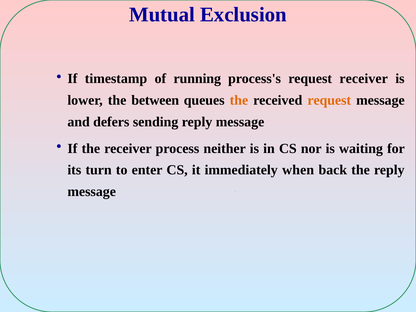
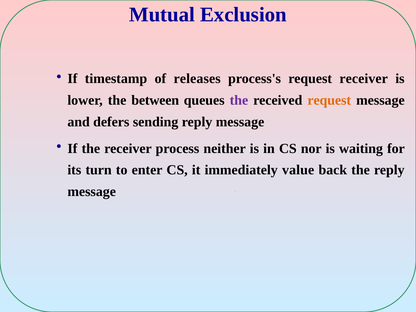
running: running -> releases (197, 79)
the colour: orange -> purple (239, 100)
when: when -> value (298, 170)
